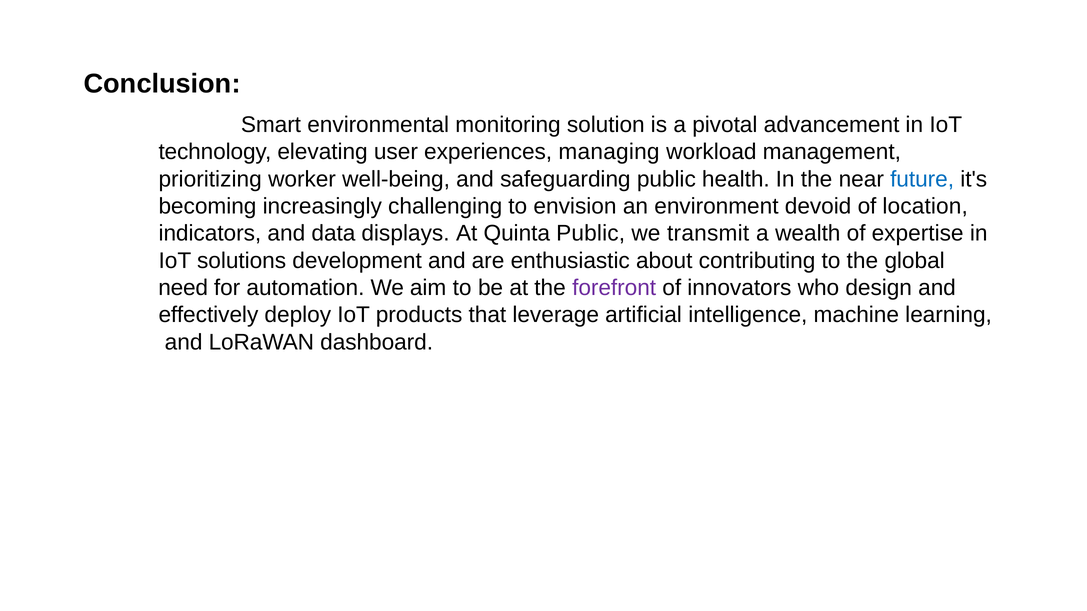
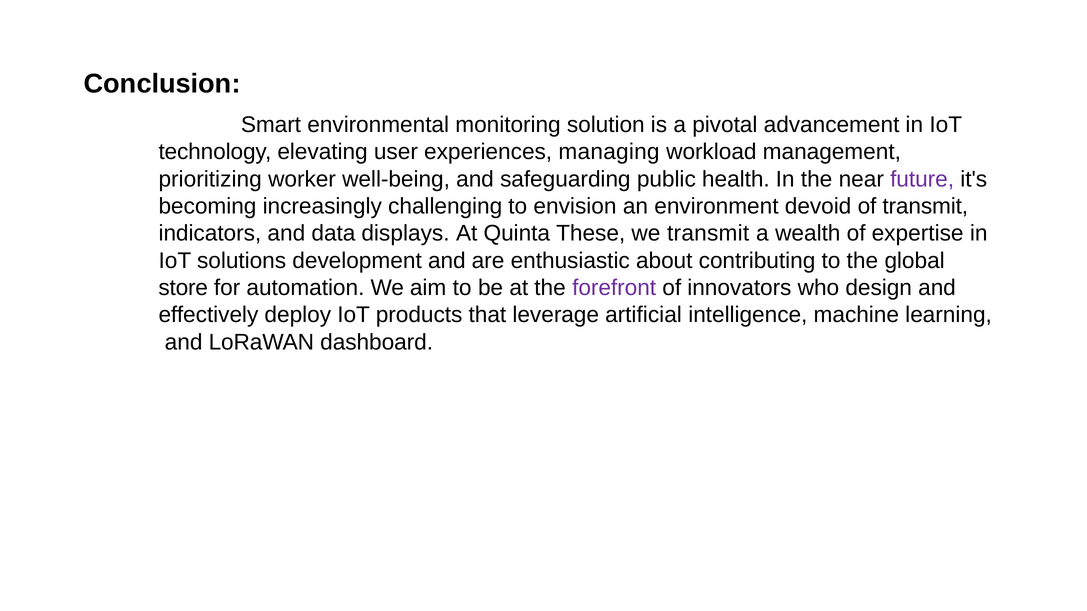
future colour: blue -> purple (922, 179)
of location: location -> transmit (925, 206)
Quinta Public: Public -> These (591, 234)
need: need -> store (183, 288)
